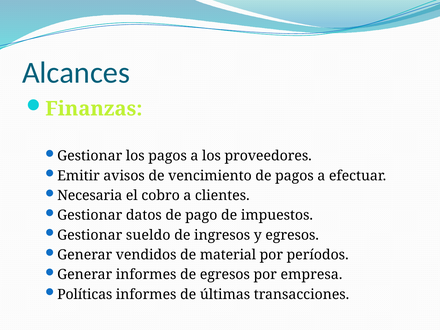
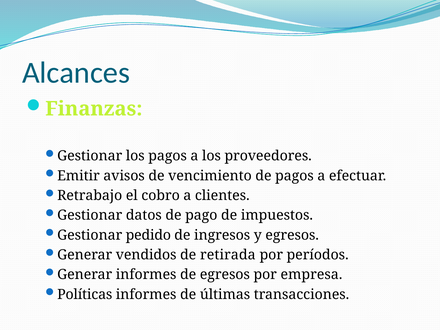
Necesaria: Necesaria -> Retrabajo (90, 195)
sueldo: sueldo -> pedido (148, 235)
material: material -> retirada (228, 255)
